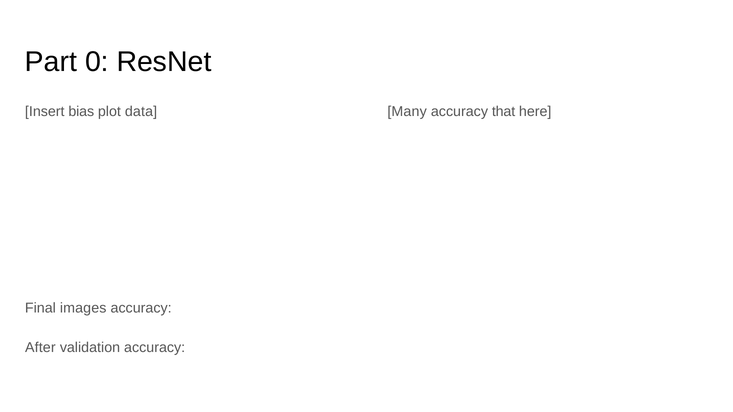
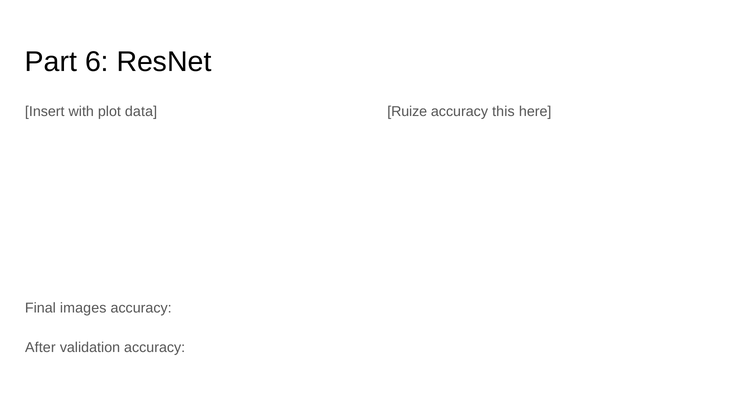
0: 0 -> 6 (97, 62)
bias: bias -> with (81, 112)
Many: Many -> Ruize (407, 112)
that: that -> this (503, 112)
